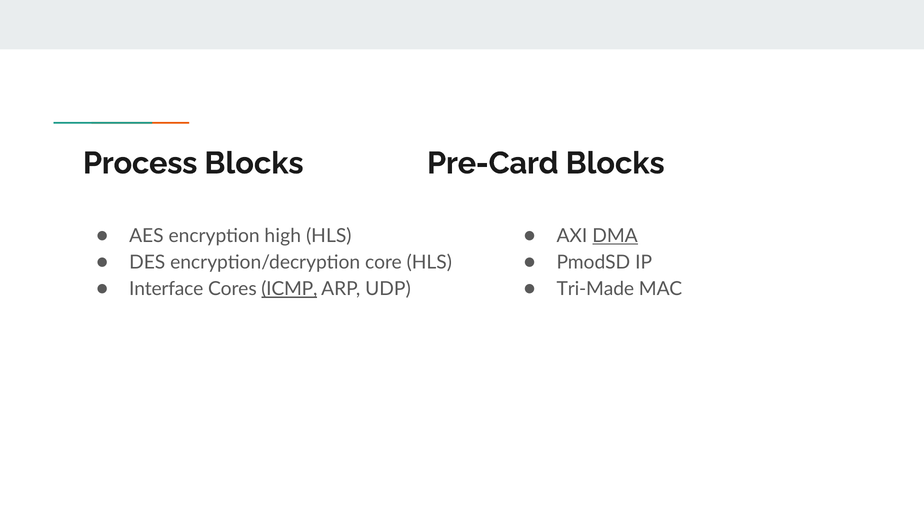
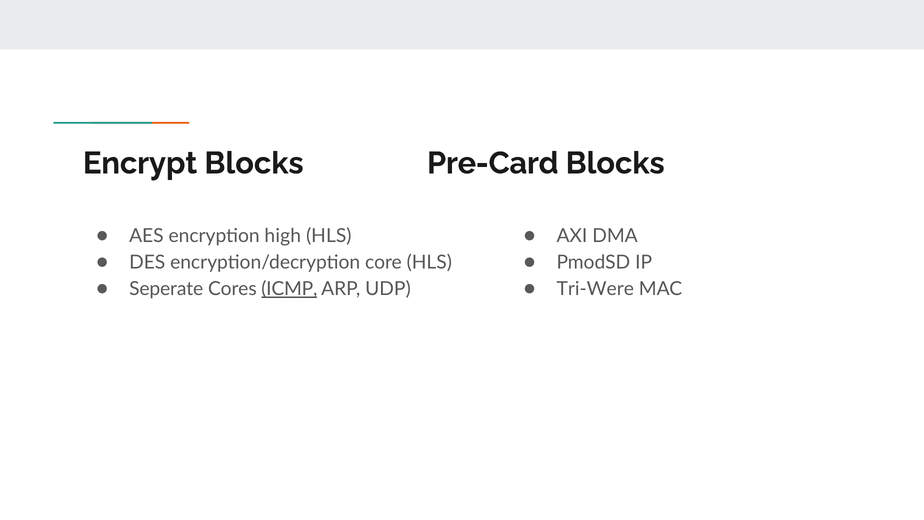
Process: Process -> Encrypt (140, 163)
DMA underline: present -> none (615, 236)
Interface: Interface -> Seperate (166, 289)
Tri-Made: Tri-Made -> Tri-Were (595, 289)
